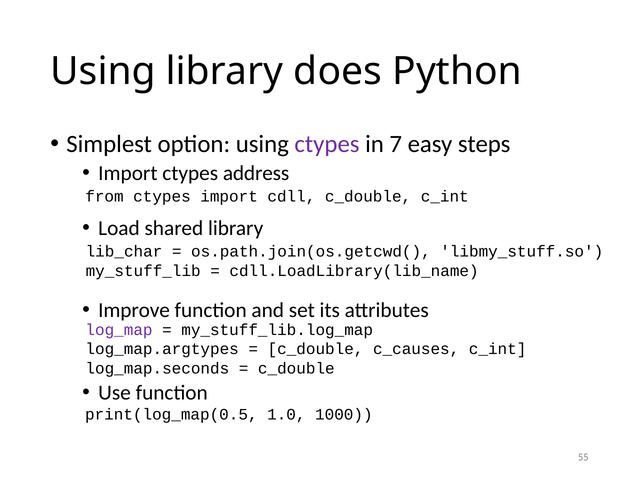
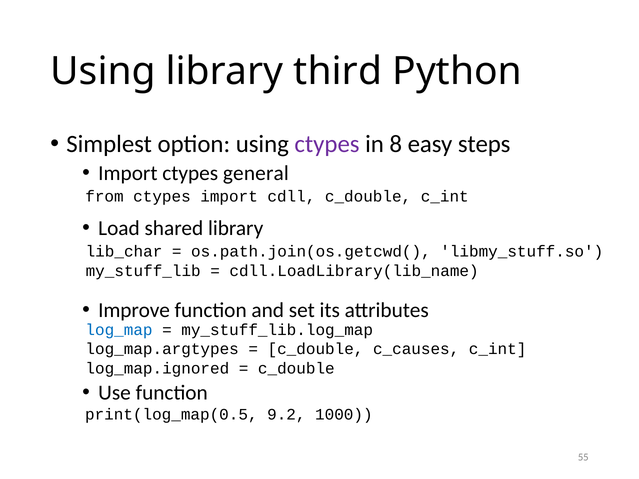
does: does -> third (338, 72)
7: 7 -> 8 (396, 144)
address: address -> general (256, 173)
log_map colour: purple -> blue (119, 330)
log_map.seconds: log_map.seconds -> log_map.ignored (157, 369)
1.0: 1.0 -> 9.2 (286, 415)
